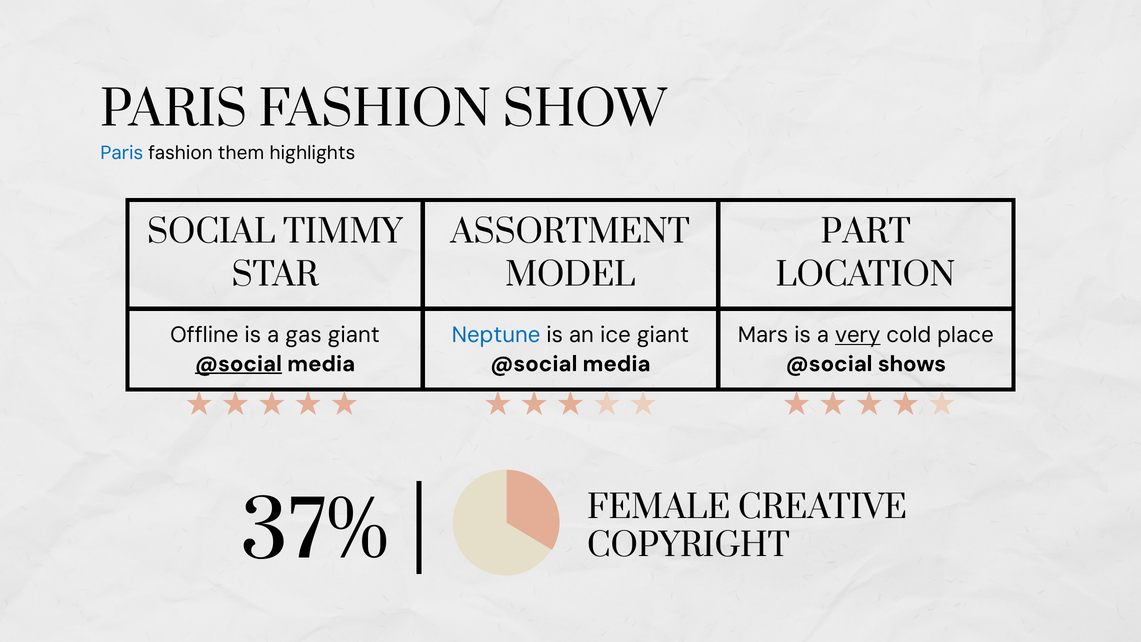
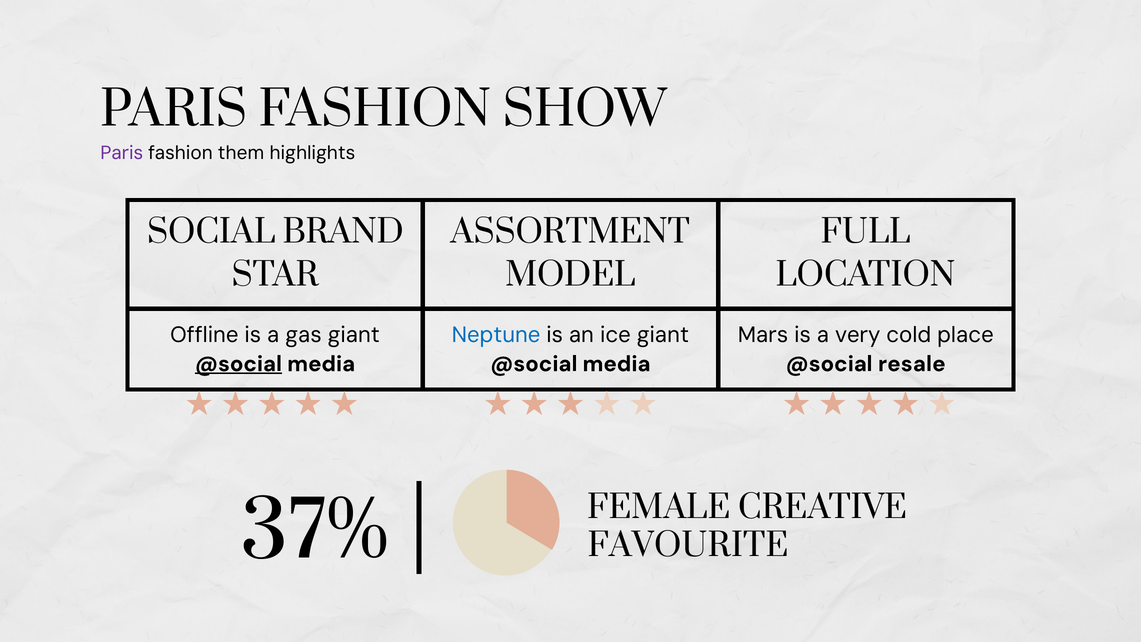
Paris colour: blue -> purple (122, 153)
TIMMY: TIMMY -> BRAND (343, 232)
PART: PART -> FULL (866, 232)
very underline: present -> none (858, 335)
shows: shows -> resale (912, 364)
COPYRIGHT: COPYRIGHT -> FAVOURITE (688, 546)
